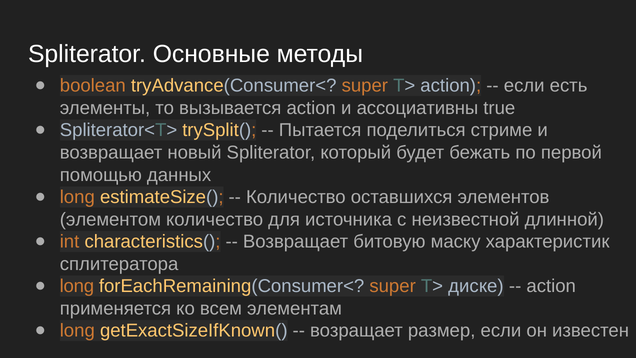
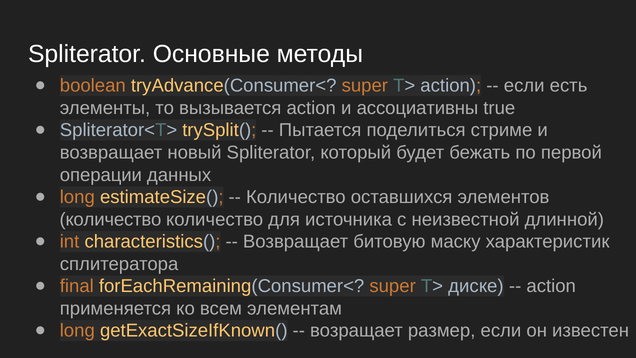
помощью: помощью -> операции (101, 175)
элементом: элементом -> количество (110, 219)
long: long -> final (77, 286)
